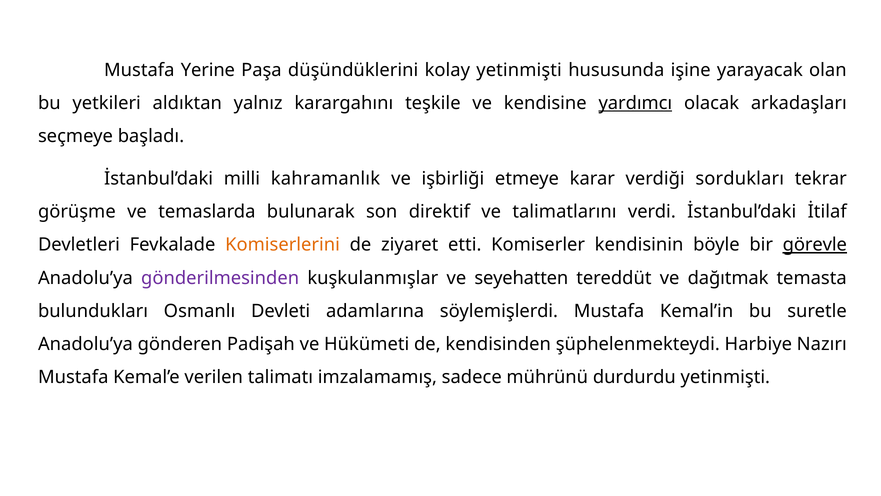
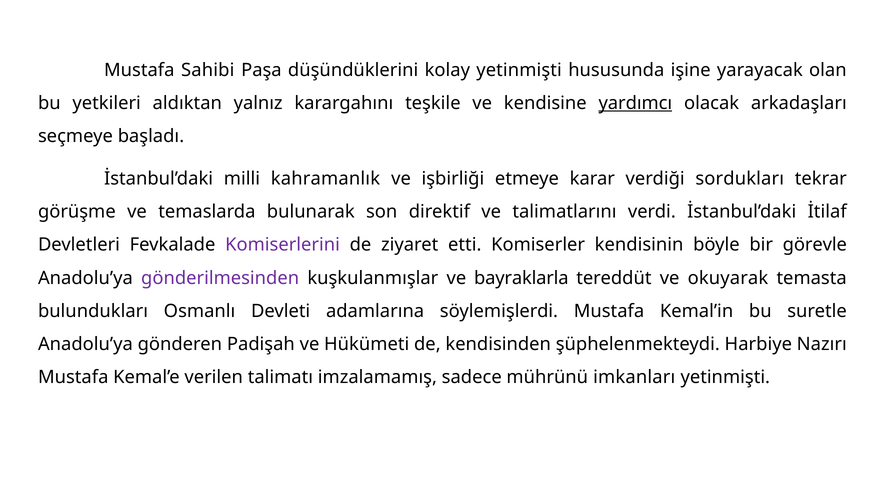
Yerine: Yerine -> Sahibi (208, 70)
Komiserlerini colour: orange -> purple (283, 245)
görevle underline: present -> none (815, 245)
seyehatten: seyehatten -> bayraklarla (521, 278)
dağıtmak: dağıtmak -> okuyarak (728, 278)
durdurdu: durdurdu -> imkanları (634, 377)
